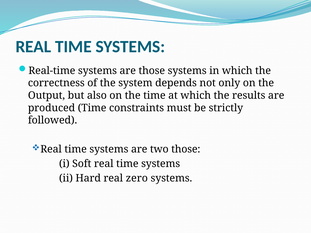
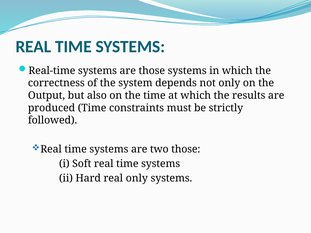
real zero: zero -> only (137, 178)
